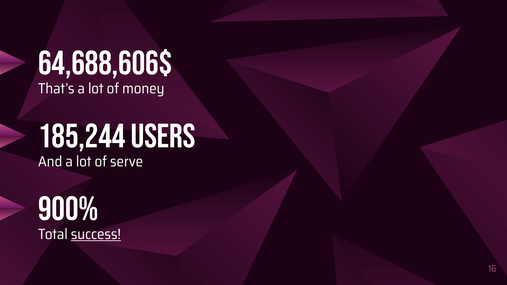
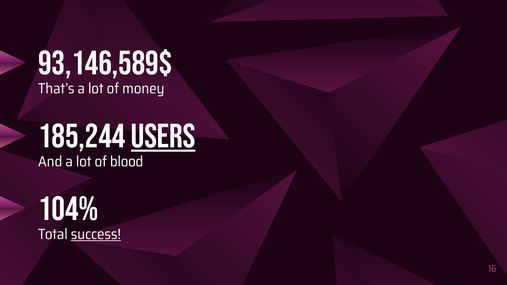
64,688,606$: 64,688,606$ -> 93,146,589$ (105, 63)
users underline: none -> present (163, 136)
serve: serve -> blood (127, 162)
900%: 900% -> 104% (68, 209)
